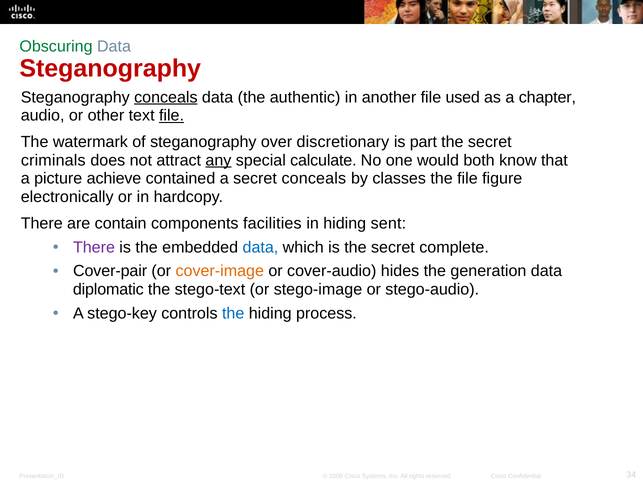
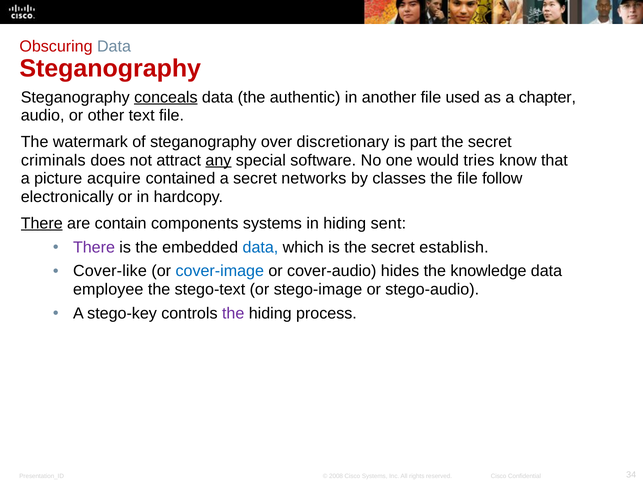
Obscuring colour: green -> red (56, 46)
file underline: present -> none (172, 116)
calculate: calculate -> software (323, 160)
both: both -> tries (479, 160)
achieve: achieve -> acquire (114, 179)
secret conceals: conceals -> networks (314, 179)
figure: figure -> follow (502, 179)
There underline: none -> present (42, 223)
components facilities: facilities -> systems (272, 223)
complete: complete -> establish (454, 247)
Cover-pair: Cover-pair -> Cover-like (110, 271)
cover-image colour: orange -> blue (220, 271)
generation: generation -> knowledge (489, 271)
diplomatic: diplomatic -> employee (108, 290)
the colour: blue -> purple (233, 314)
